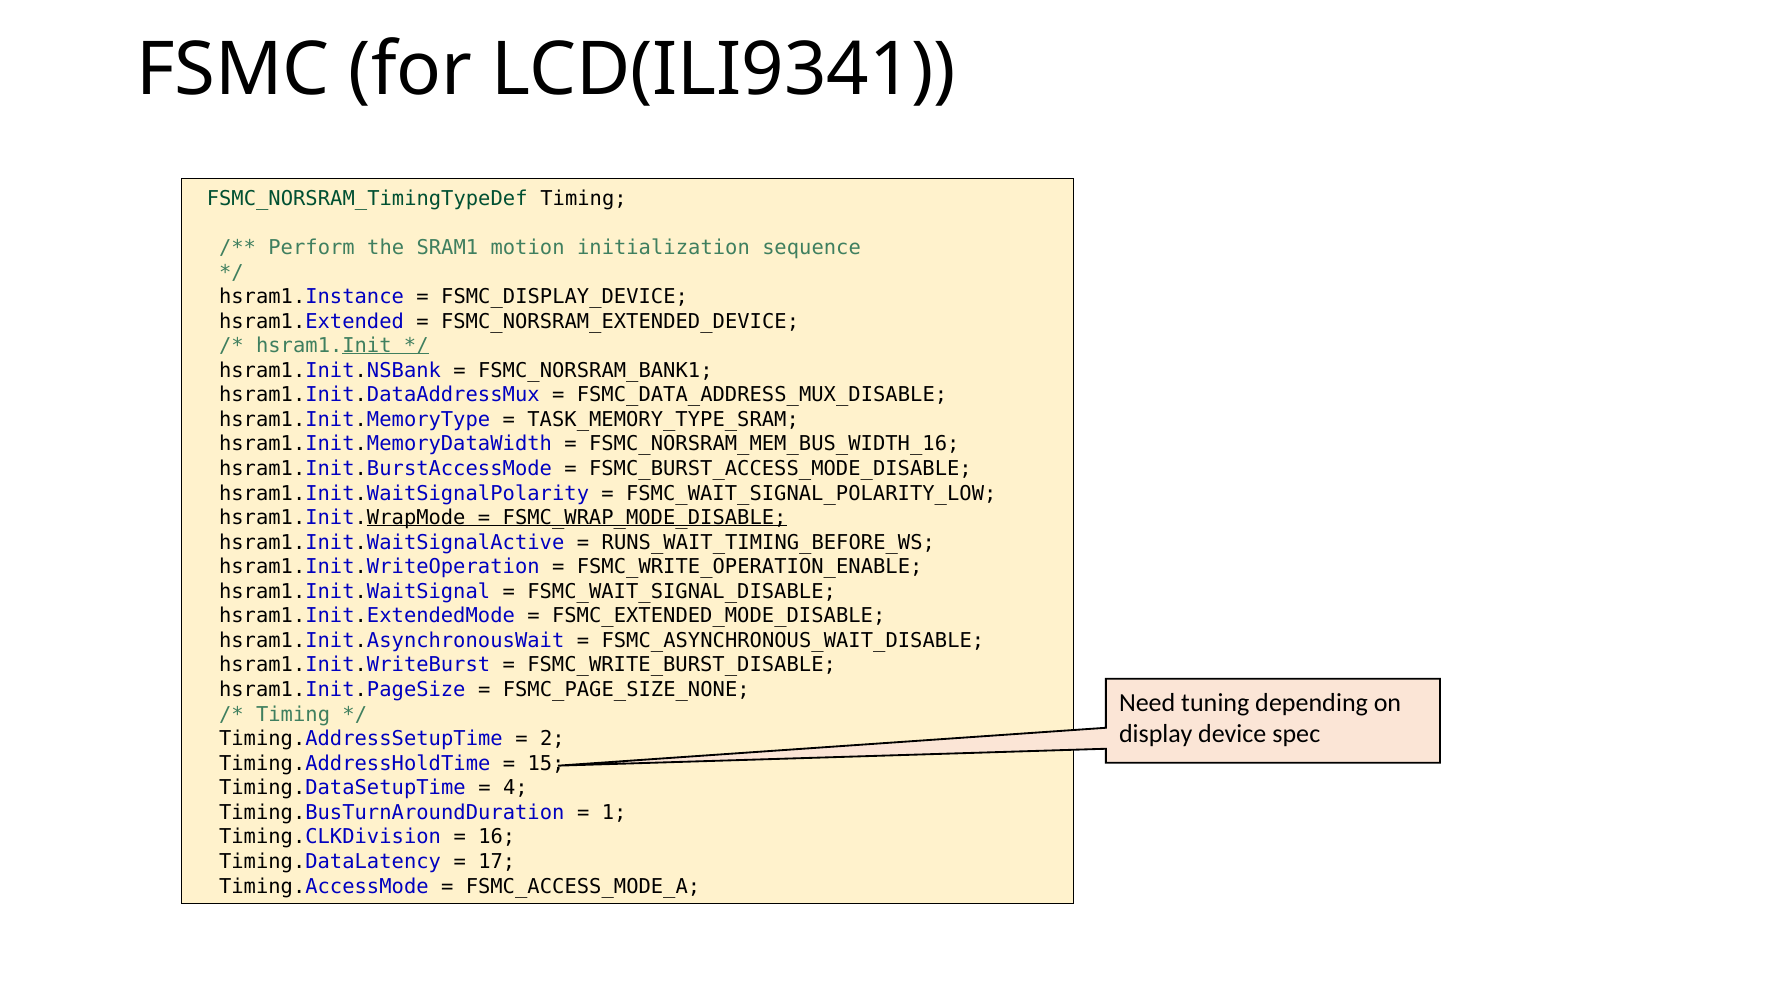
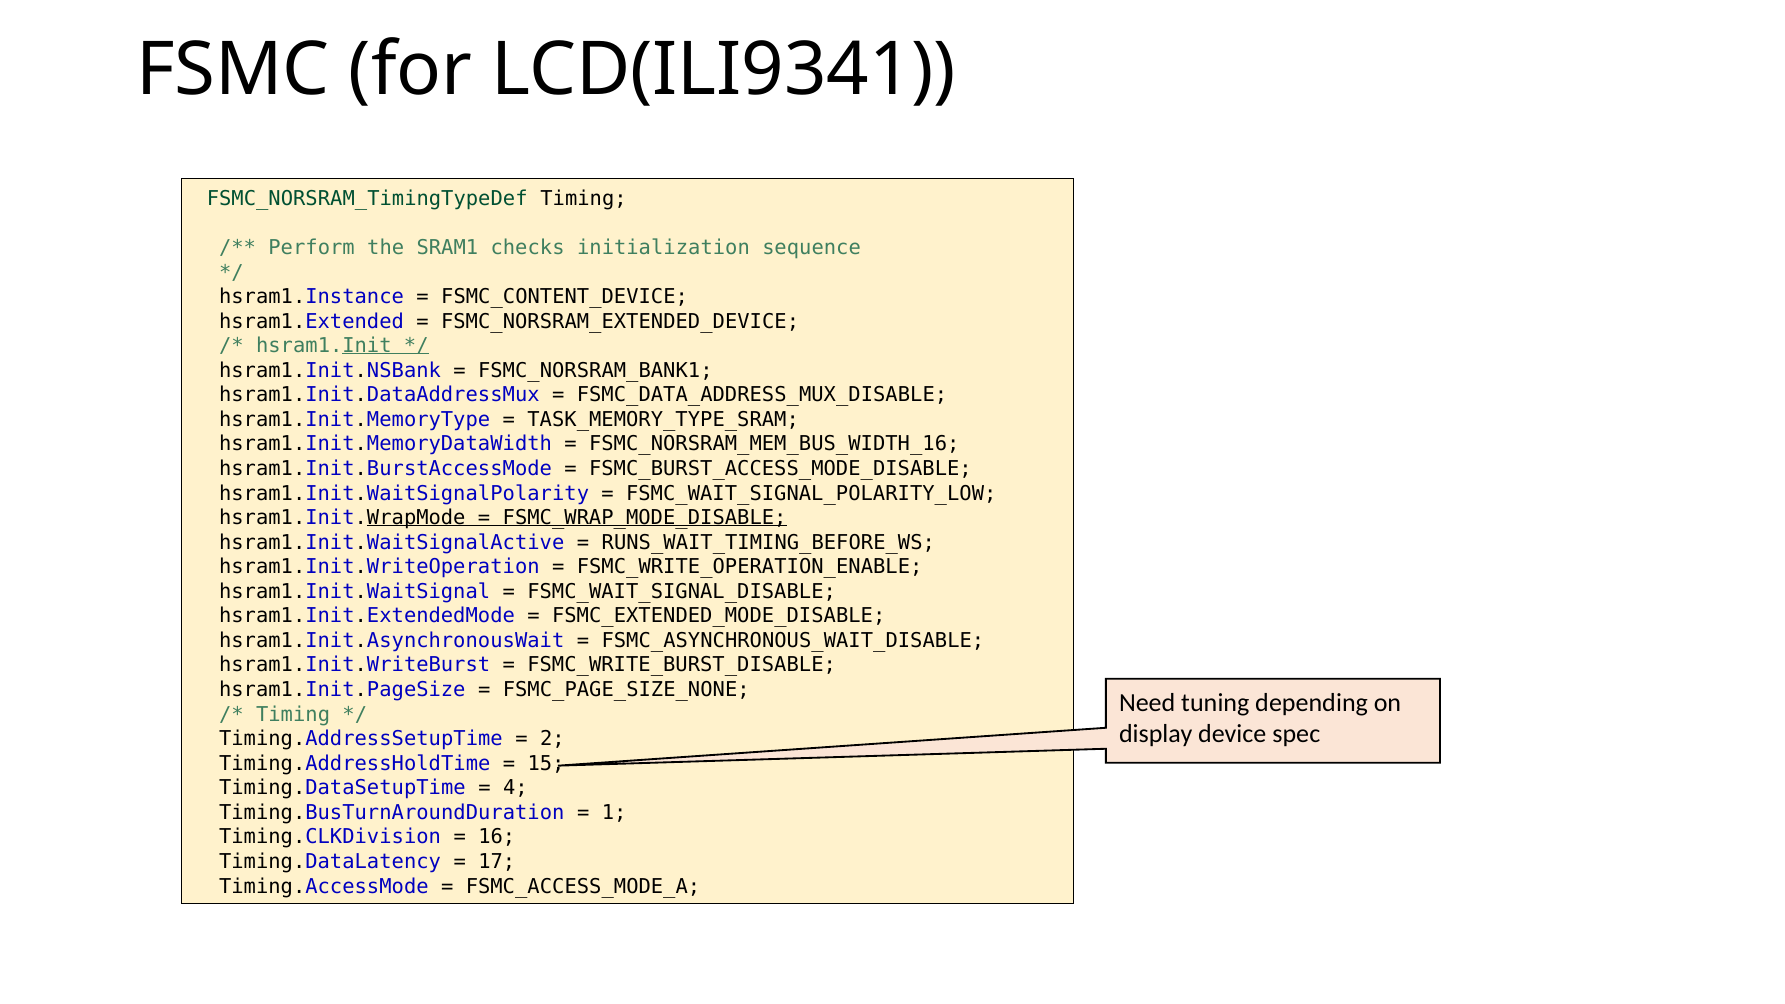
motion: motion -> checks (528, 248)
FSMC_DISPLAY_DEVICE: FSMC_DISPLAY_DEVICE -> FSMC_CONTENT_DEVICE (565, 297)
